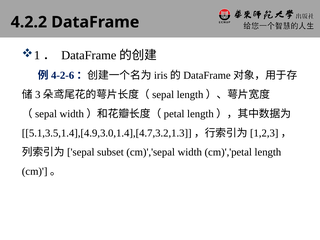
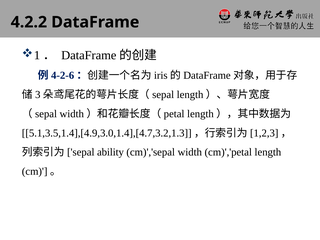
subset: subset -> ability (110, 152)
